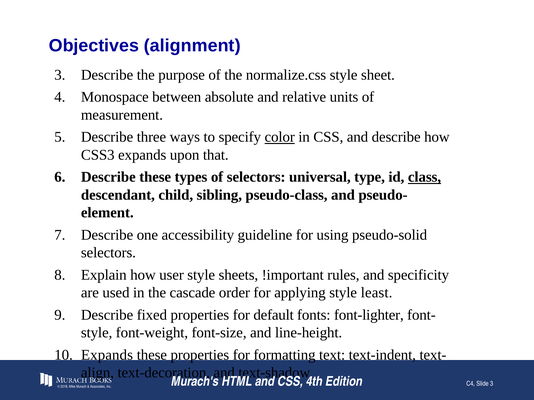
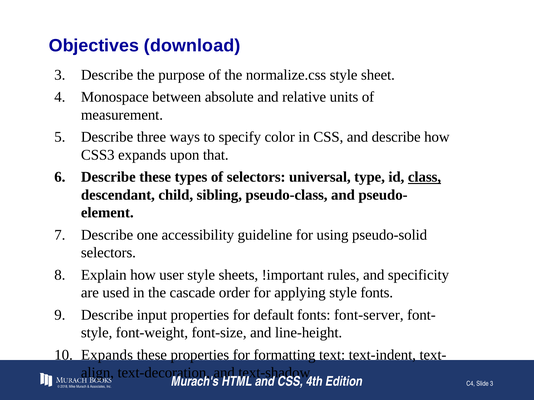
alignment: alignment -> download (192, 46)
color underline: present -> none (280, 137)
style least: least -> fonts (377, 293)
fixed: fixed -> input (152, 315)
font-lighter: font-lighter -> font-server (369, 315)
